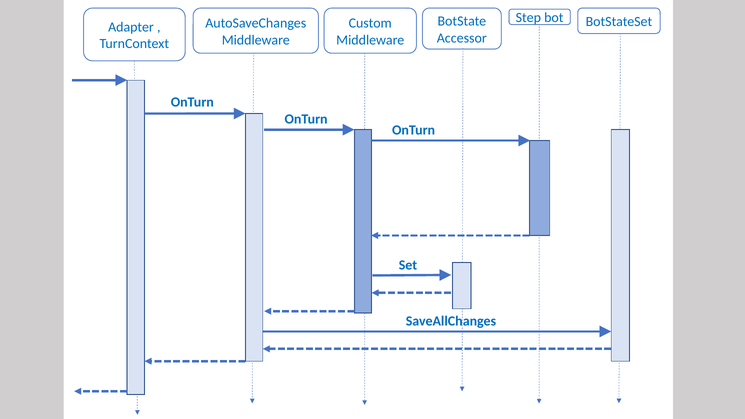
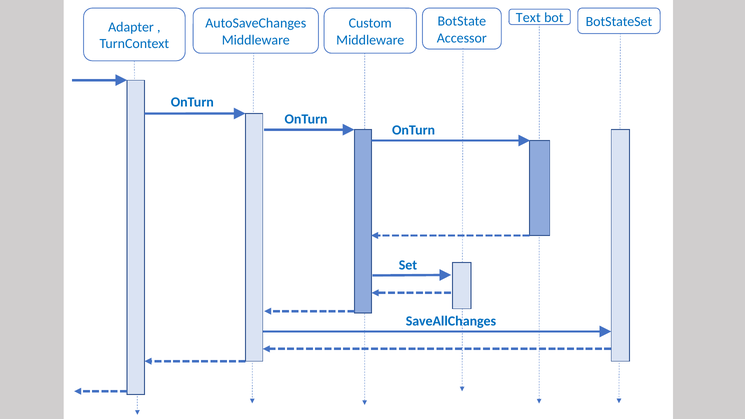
Step: Step -> Text (528, 18)
